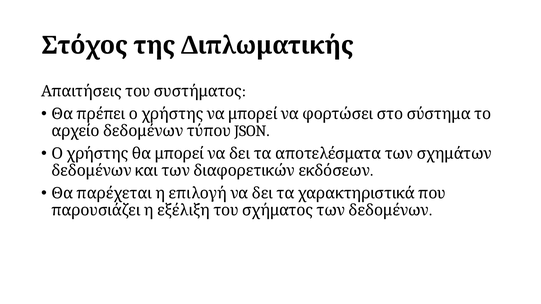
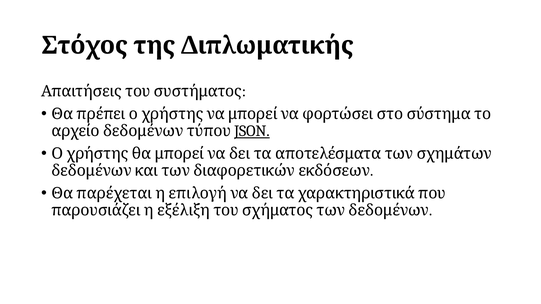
JSON underline: none -> present (252, 131)
